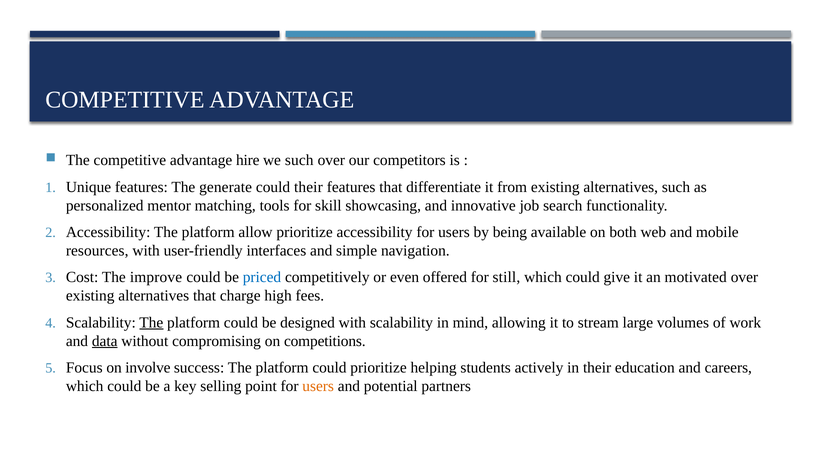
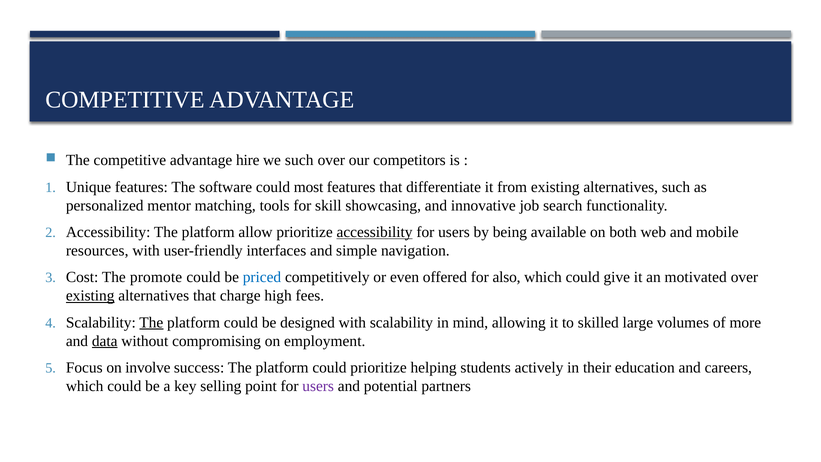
generate: generate -> software (226, 187)
could their: their -> most (309, 187)
accessibility underline: none -> present (375, 232)
improve: improve -> promote (156, 277)
still: still -> also (507, 277)
existing underline: none -> present (90, 296)
stream: stream -> skilled (598, 322)
work: work -> more (745, 322)
competitions: competitions -> employment (325, 341)
users colour: orange -> purple (318, 386)
